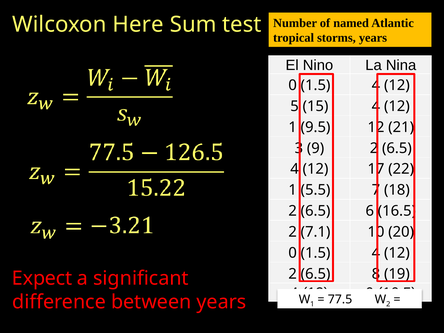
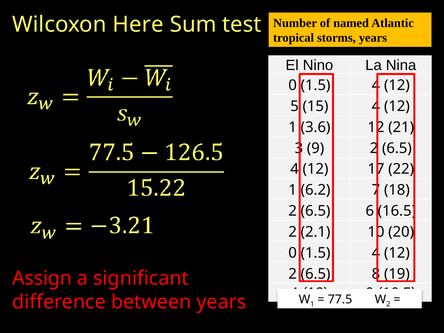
9.5: 9.5 -> 3.6 (316, 127)
5.5: 5.5 -> 6.2 (316, 190)
7.1: 7.1 -> 2.1 (316, 232)
Expect: Expect -> Assign (42, 278)
